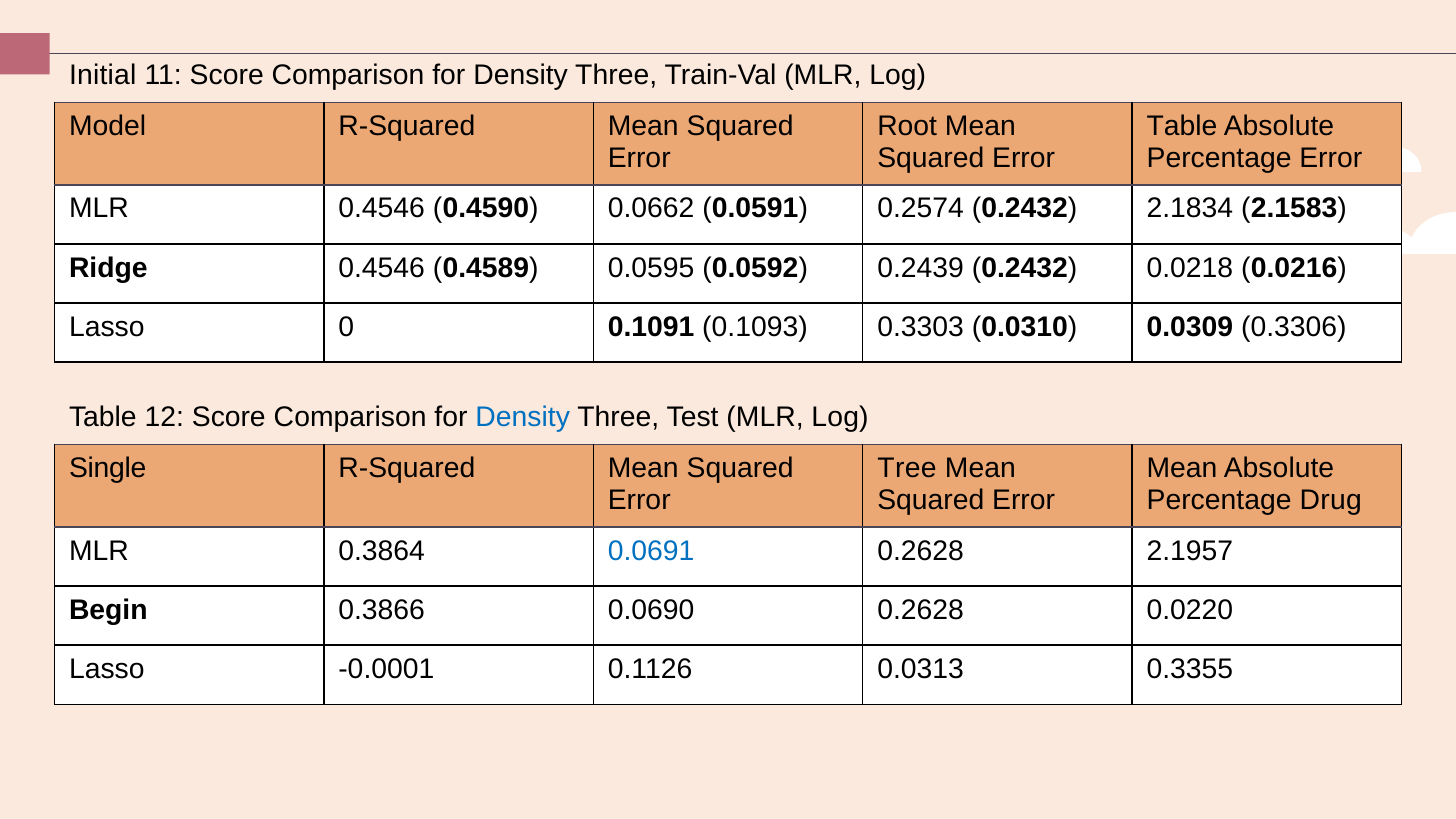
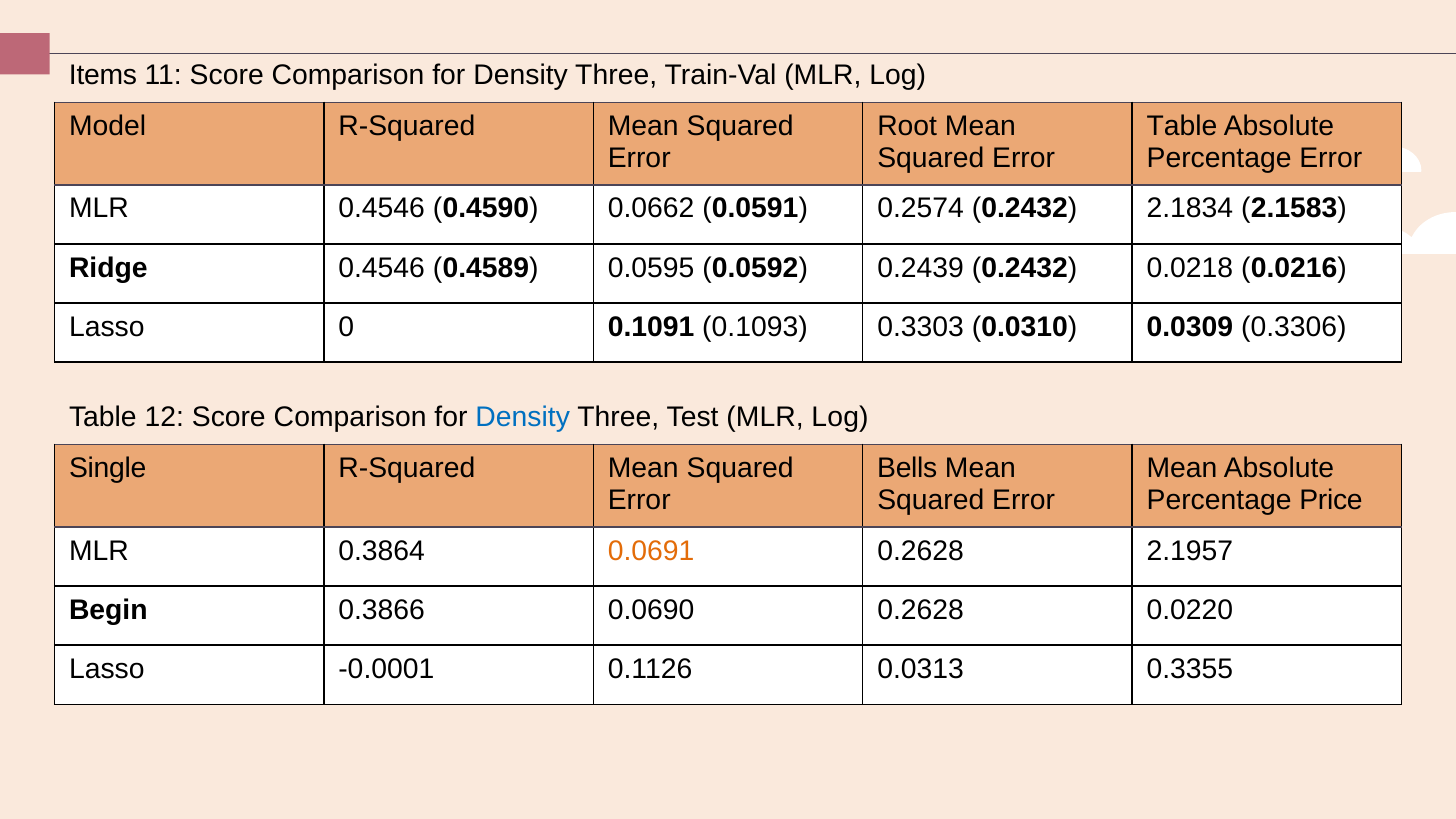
Initial: Initial -> Items (103, 75)
Tree: Tree -> Bells (907, 468)
Drug: Drug -> Price (1331, 500)
0.0691 colour: blue -> orange (651, 551)
